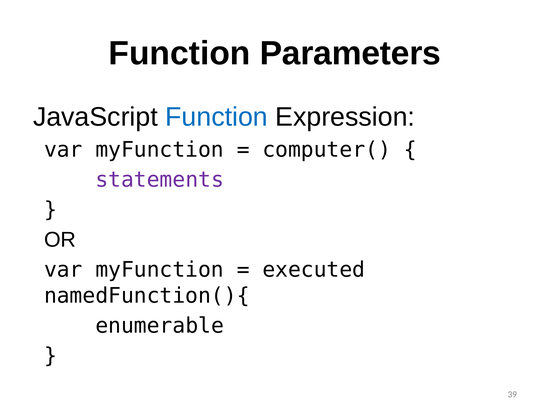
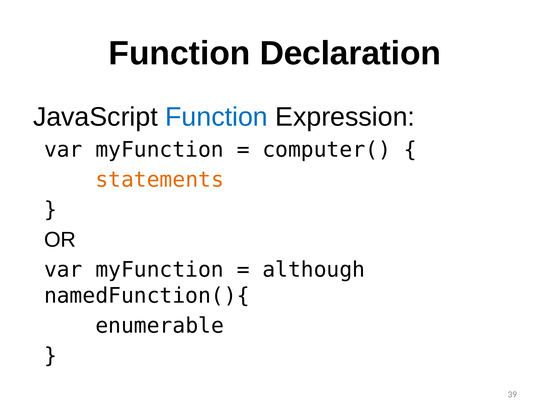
Parameters: Parameters -> Declaration (350, 53)
statements colour: purple -> orange (160, 180)
executed: executed -> although (314, 270)
